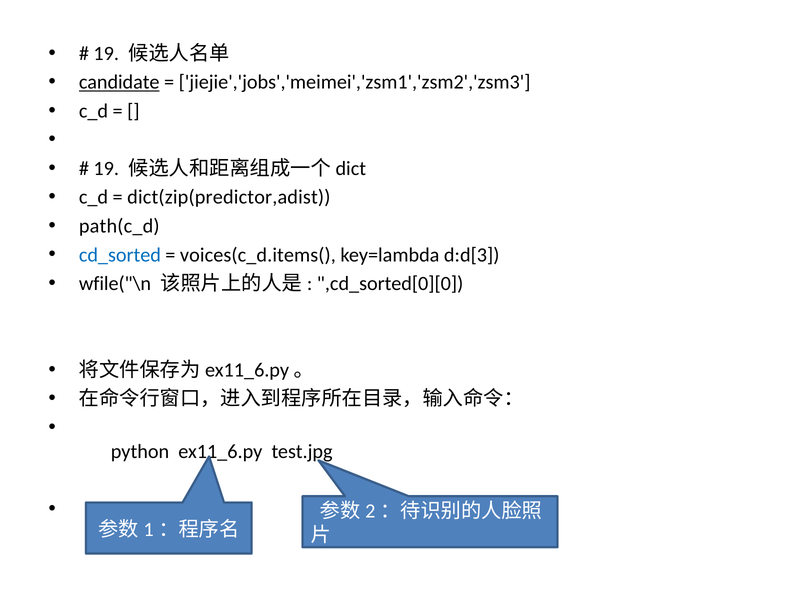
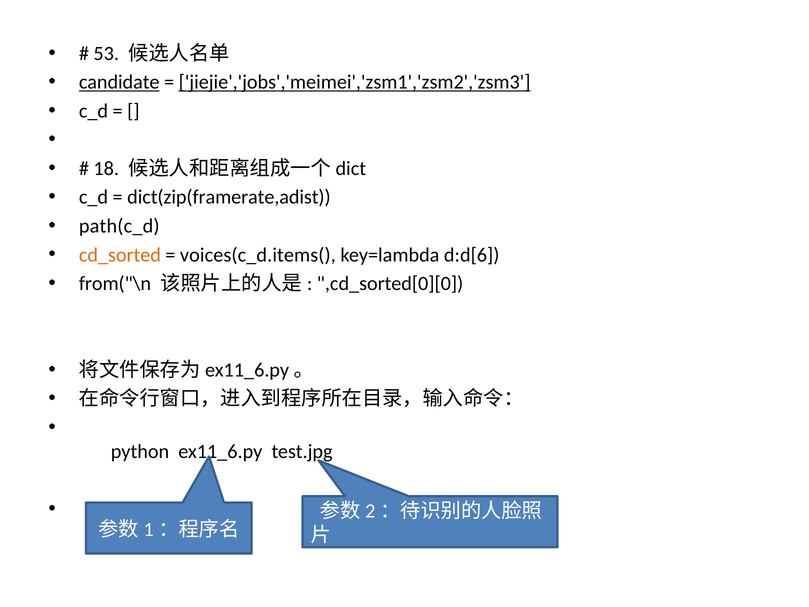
19: 19 -> 53 (106, 53)
jiejie','jobs','meimei','zsm1','zsm2','zsm3 underline: none -> present (355, 82)
19: 19 -> 18 (106, 168)
dict(zip(predictor,adist: dict(zip(predictor,adist -> dict(zip(framerate,adist (229, 197)
cd_sorted colour: blue -> orange (120, 255)
d:d[3: d:d[3 -> d:d[6 (472, 255)
wfile("\n: wfile("\n -> from("\n (115, 283)
